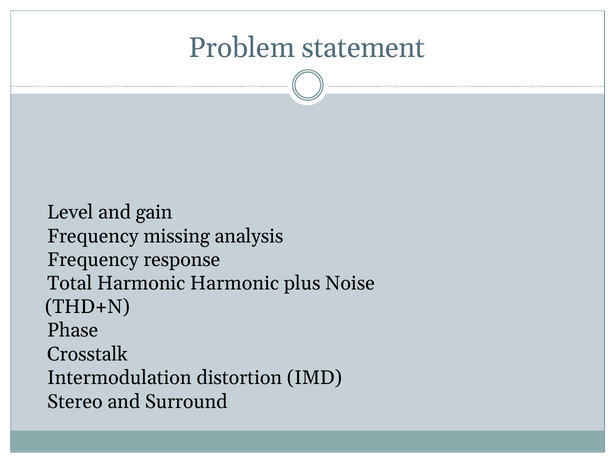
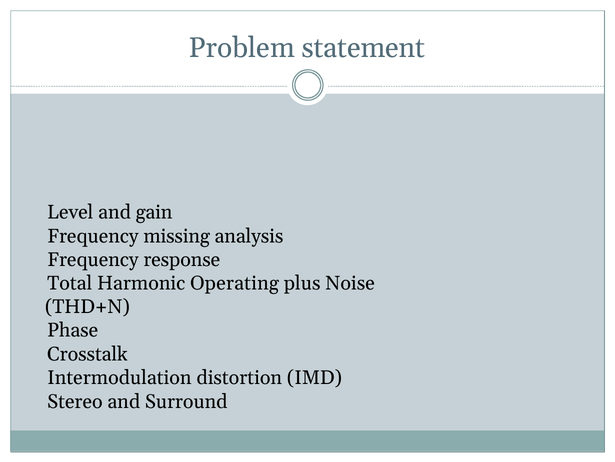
Harmonic Harmonic: Harmonic -> Operating (234, 283)
